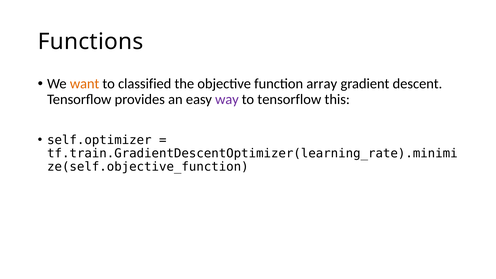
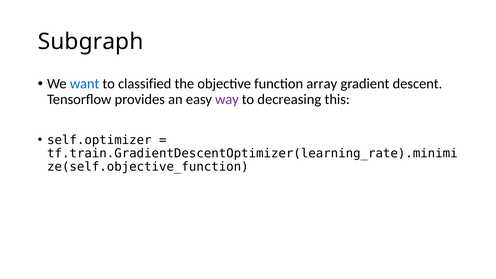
Functions: Functions -> Subgraph (91, 42)
want colour: orange -> blue (85, 84)
to tensorflow: tensorflow -> decreasing (289, 99)
